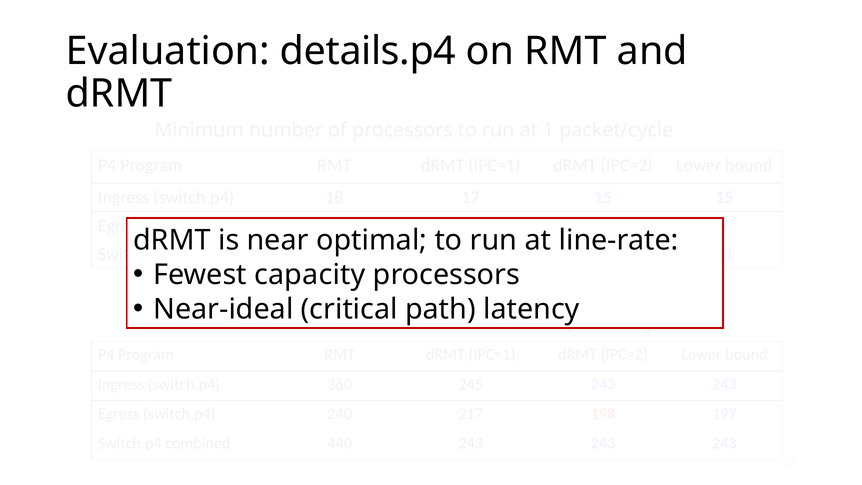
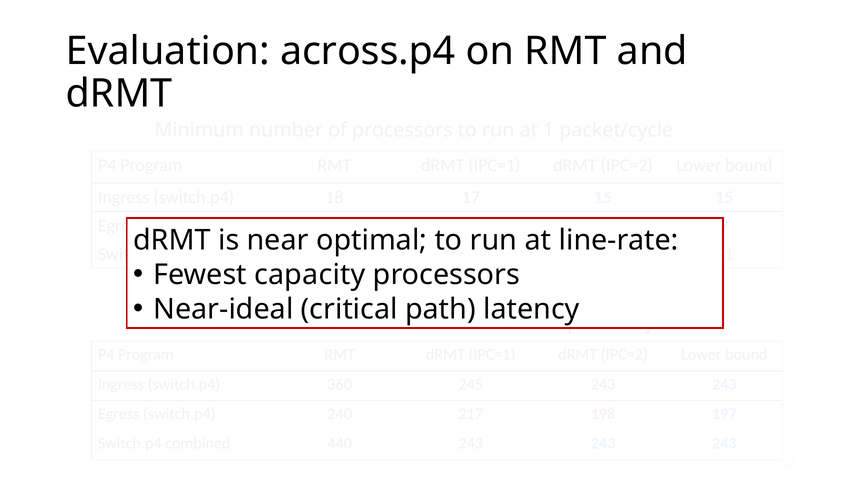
details.p4: details.p4 -> across.p4 (368, 51)
